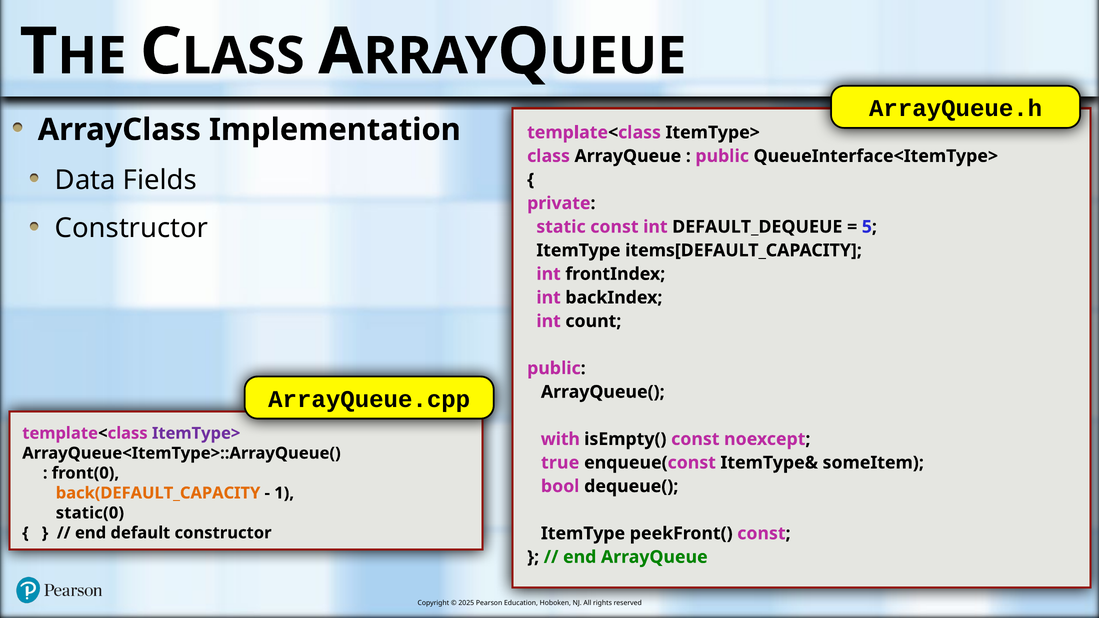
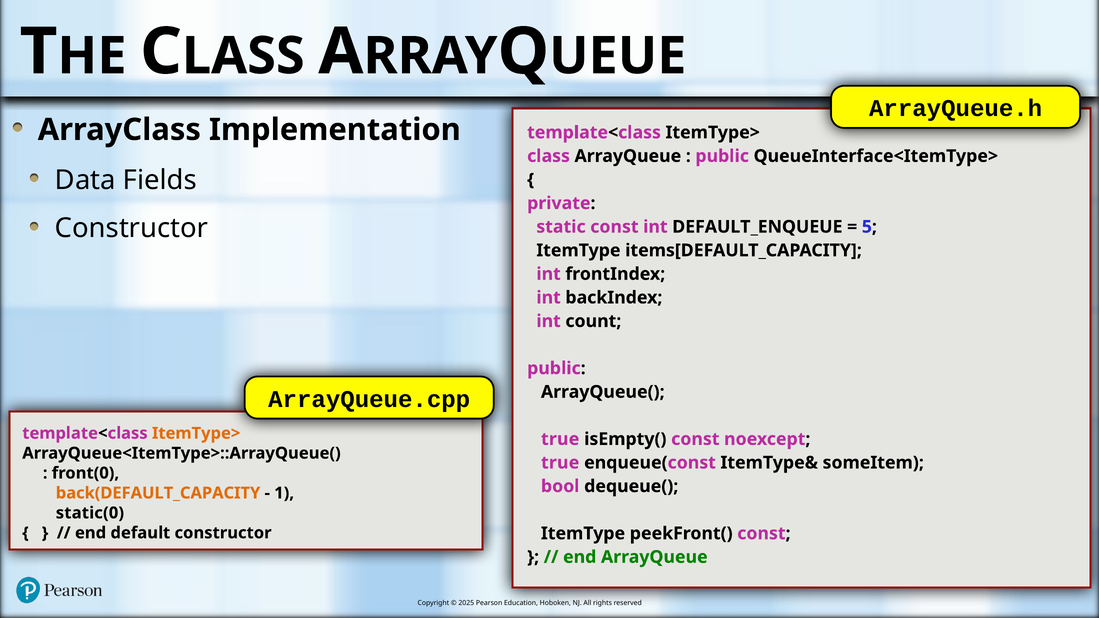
DEFAULT_DEQUEUE: DEFAULT_DEQUEUE -> DEFAULT_ENQUEUE (757, 227)
ItemType> colour: purple -> orange (196, 433)
with: with -> true (560, 439)
